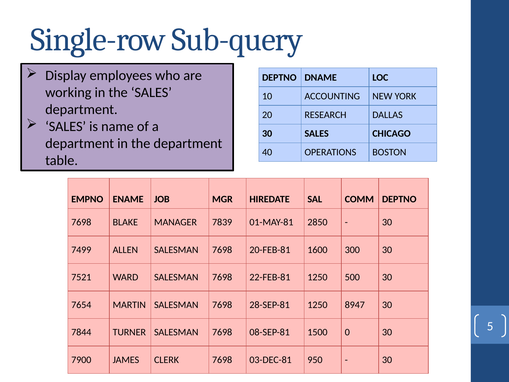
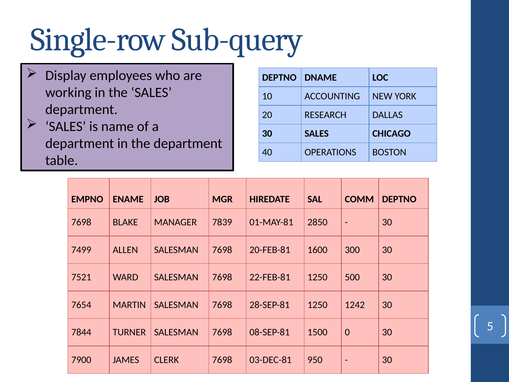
8947: 8947 -> 1242 (355, 305)
